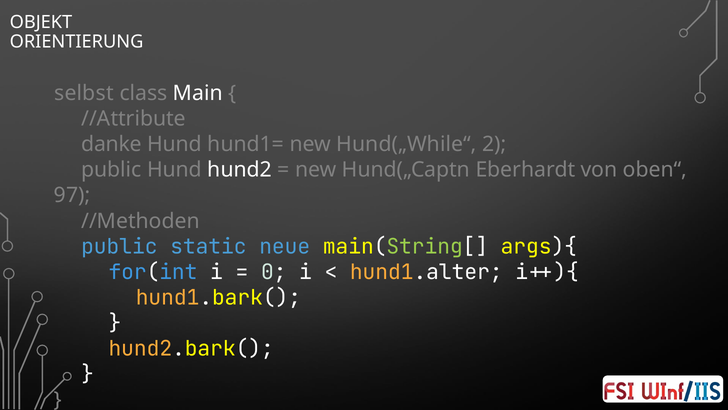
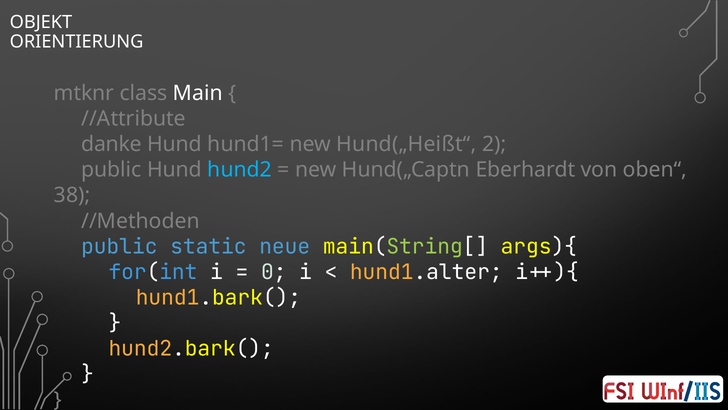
selbst: selbst -> mtknr (84, 93)
Hund(„While“: Hund(„While“ -> Hund(„Heißt“ (406, 144)
hund2 colour: white -> light blue (240, 170)
97: 97 -> 38 (72, 195)
